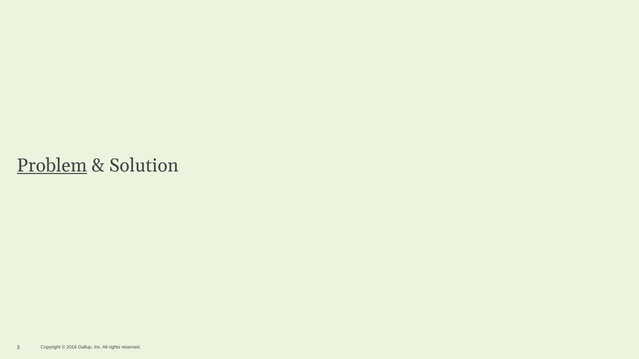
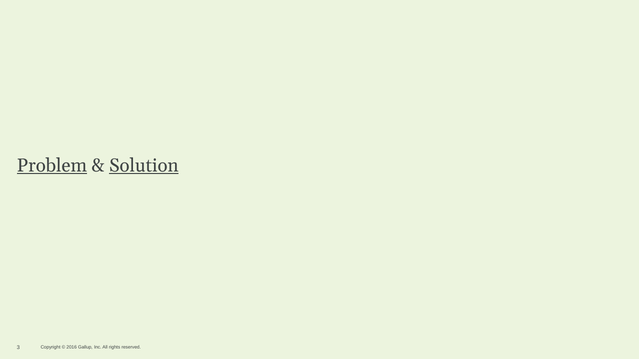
Solution underline: none -> present (144, 166)
